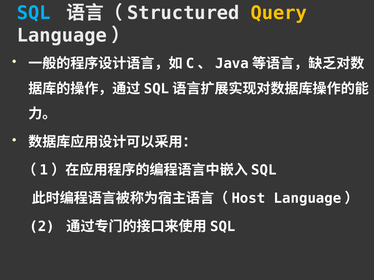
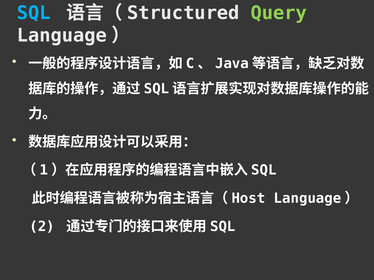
Query colour: yellow -> light green (279, 13)
